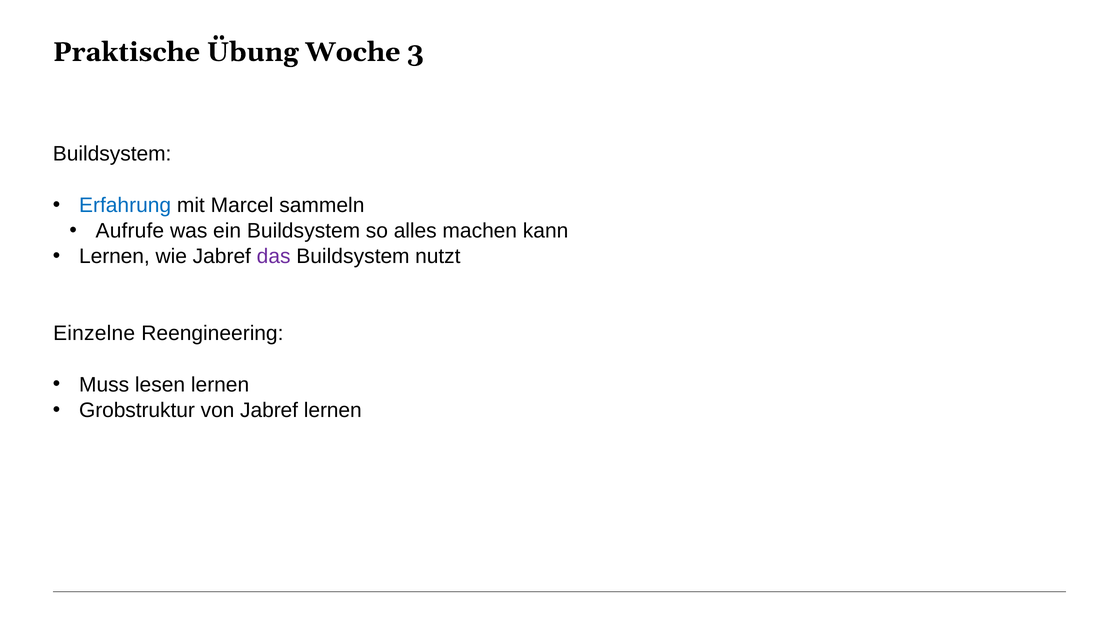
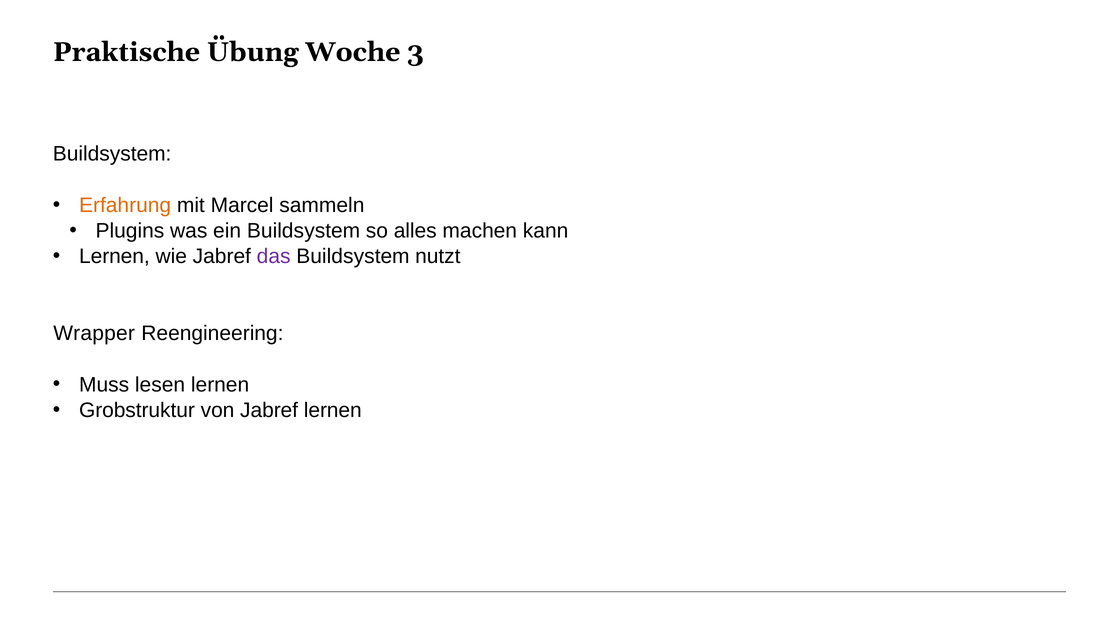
Erfahrung colour: blue -> orange (125, 205)
Aufrufe: Aufrufe -> Plugins (130, 231)
Einzelne: Einzelne -> Wrapper (94, 334)
